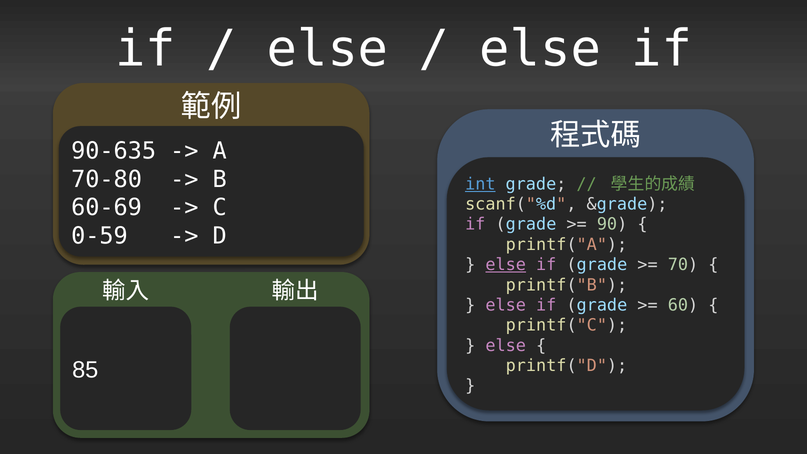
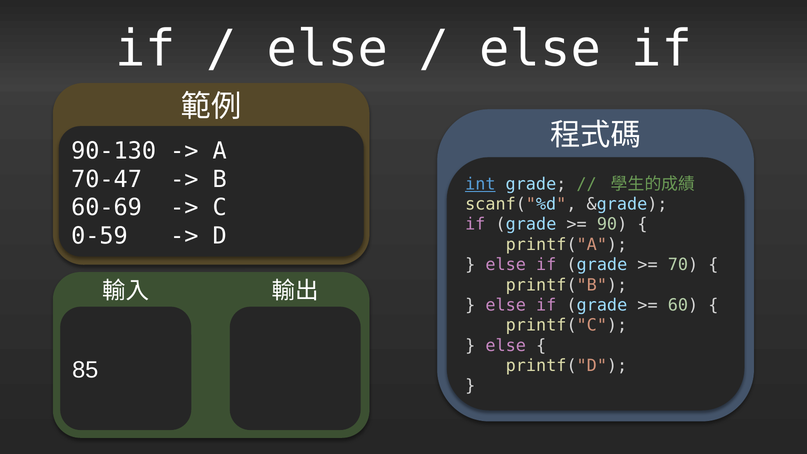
90-635: 90-635 -> 90-130 (114, 151)
70-80: 70-80 -> 70-47 (107, 179)
else underline: present -> none (506, 265)
